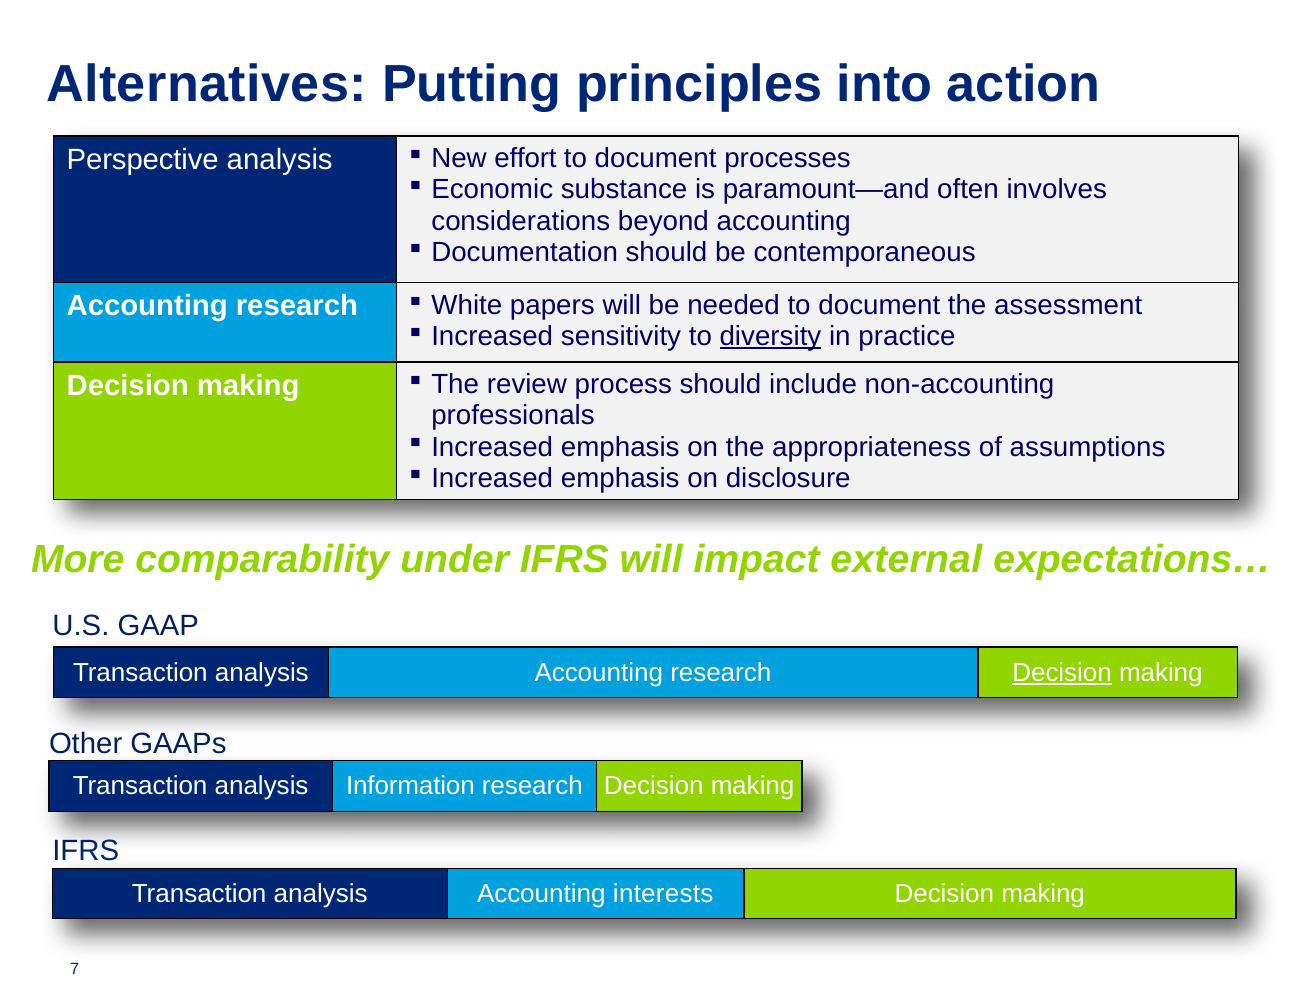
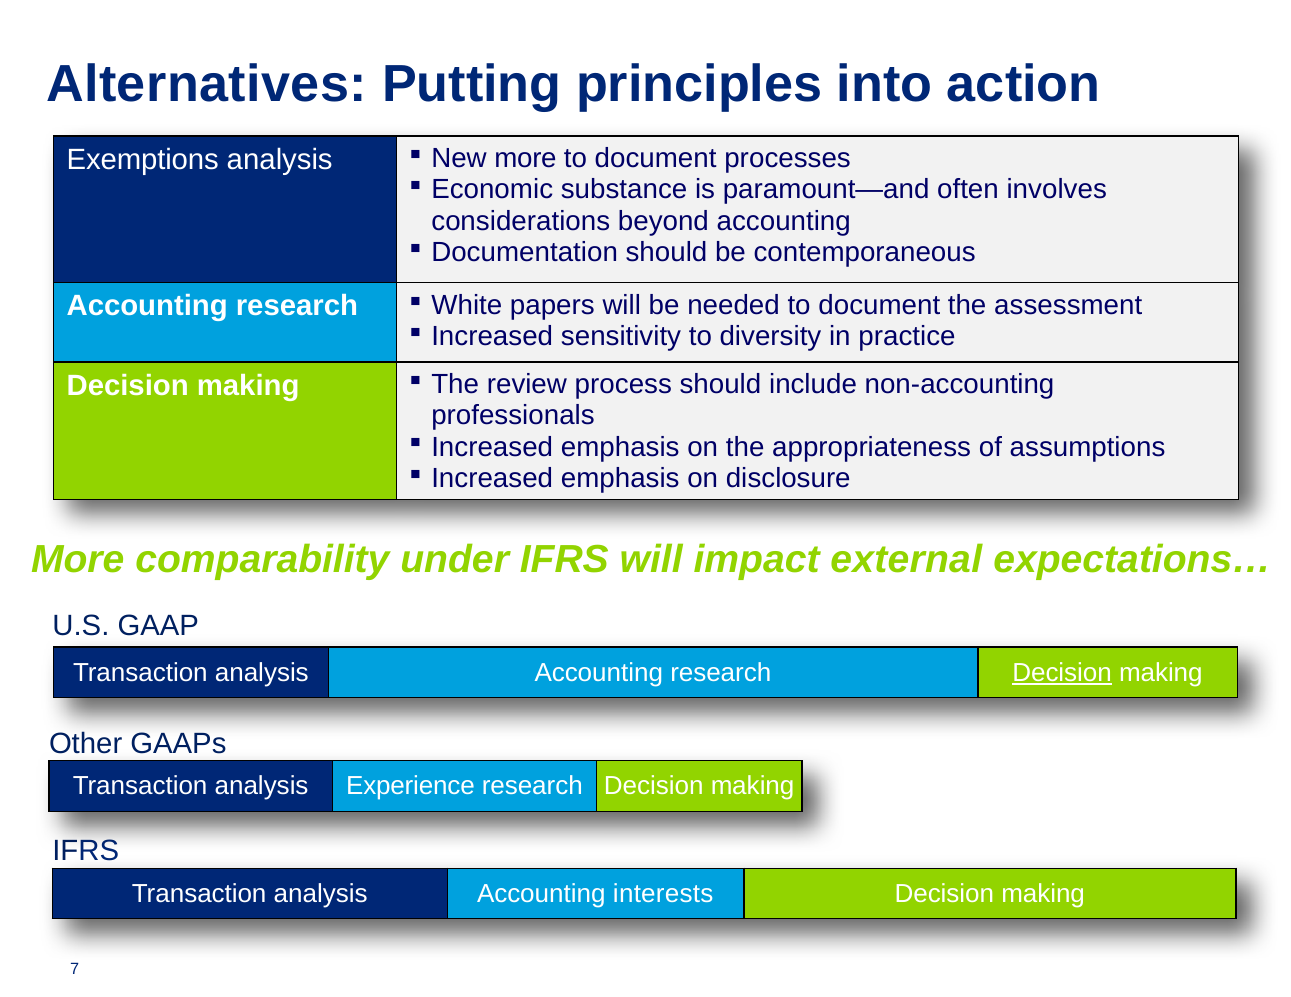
Perspective: Perspective -> Exemptions (143, 160)
New effort: effort -> more (526, 159)
diversity underline: present -> none (770, 336)
Information: Information -> Experience (410, 787)
